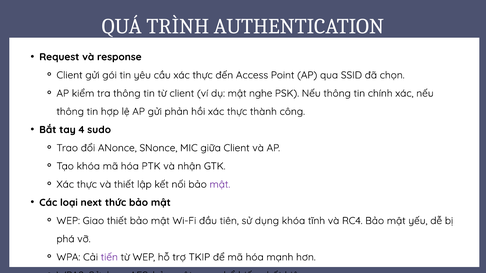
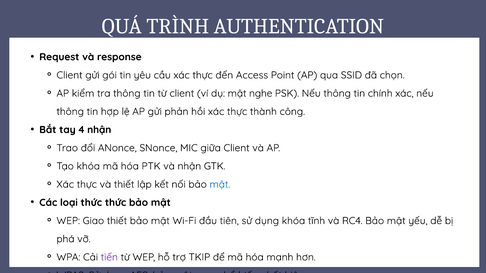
4 sudo: sudo -> nhận (99, 130)
mật colour: purple -> blue (220, 185)
loại next: next -> thức (91, 203)
